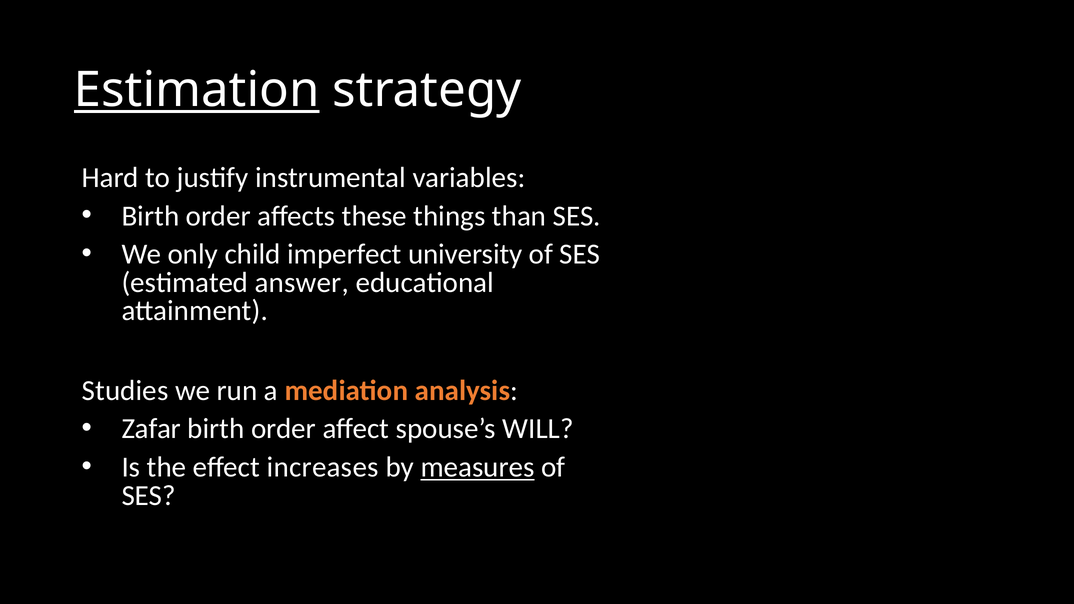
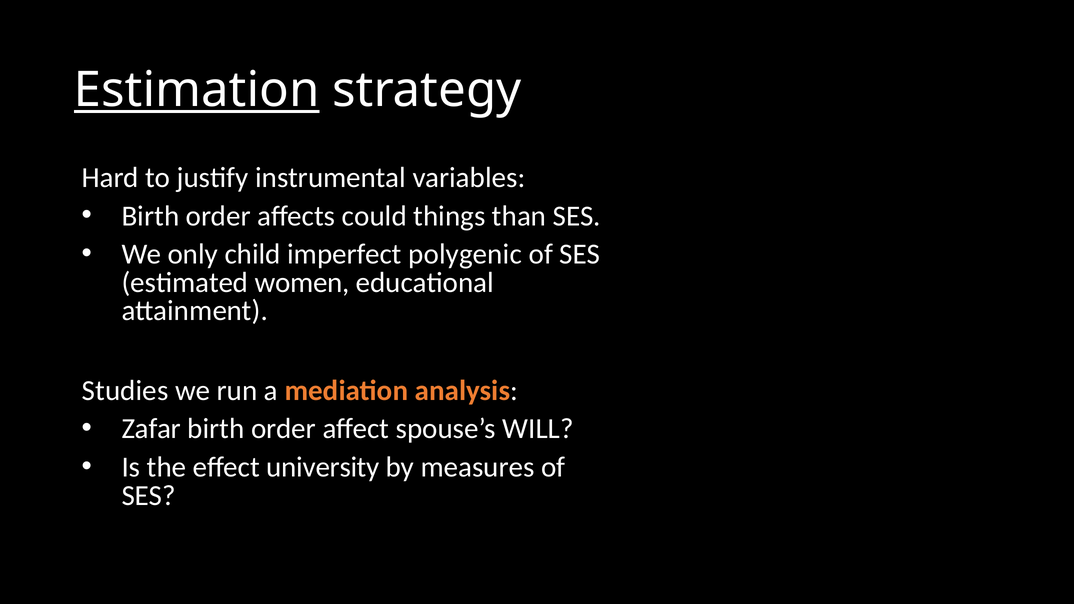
these: these -> could (374, 216)
university: university -> polygenic (465, 254)
answer: answer -> women (302, 283)
increases: increases -> university (323, 467)
measures underline: present -> none (477, 467)
